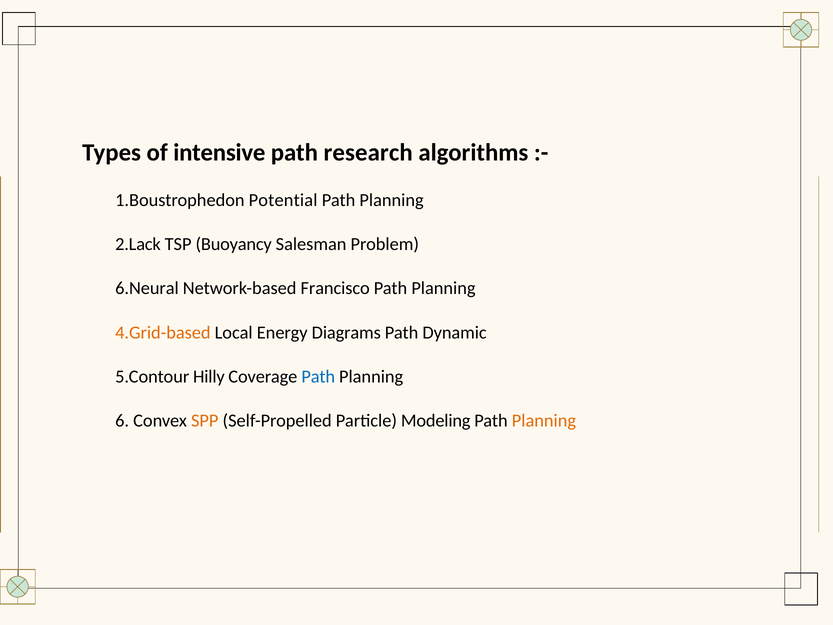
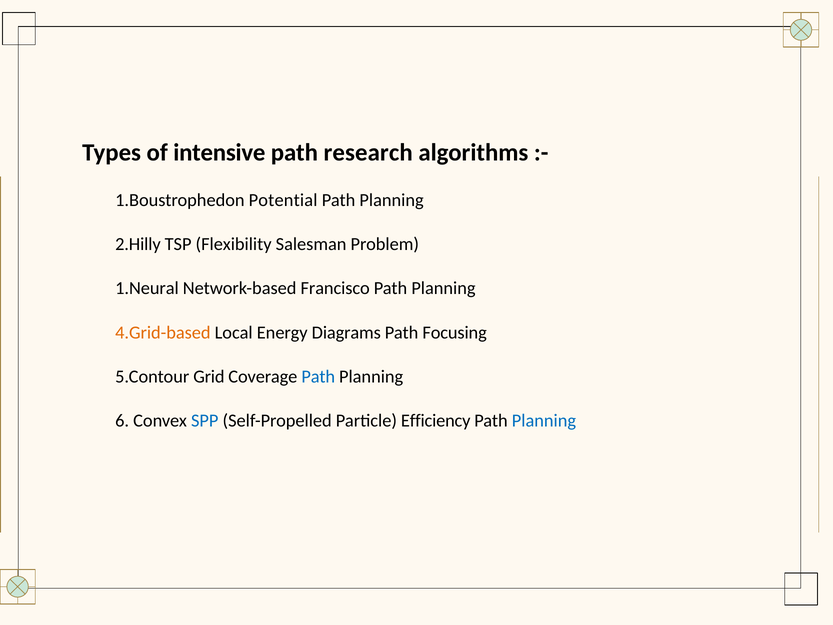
2.Lack: 2.Lack -> 2.Hilly (138, 244)
Buoyancy: Buoyancy -> Flexibility (234, 244)
6.Neural: 6.Neural -> 1.Neural (147, 288)
Dynamic: Dynamic -> Focusing (455, 332)
Hilly: Hilly -> Grid (209, 376)
SPP colour: orange -> blue (205, 420)
Modeling: Modeling -> Efficiency (436, 420)
Planning colour: orange -> blue (544, 420)
